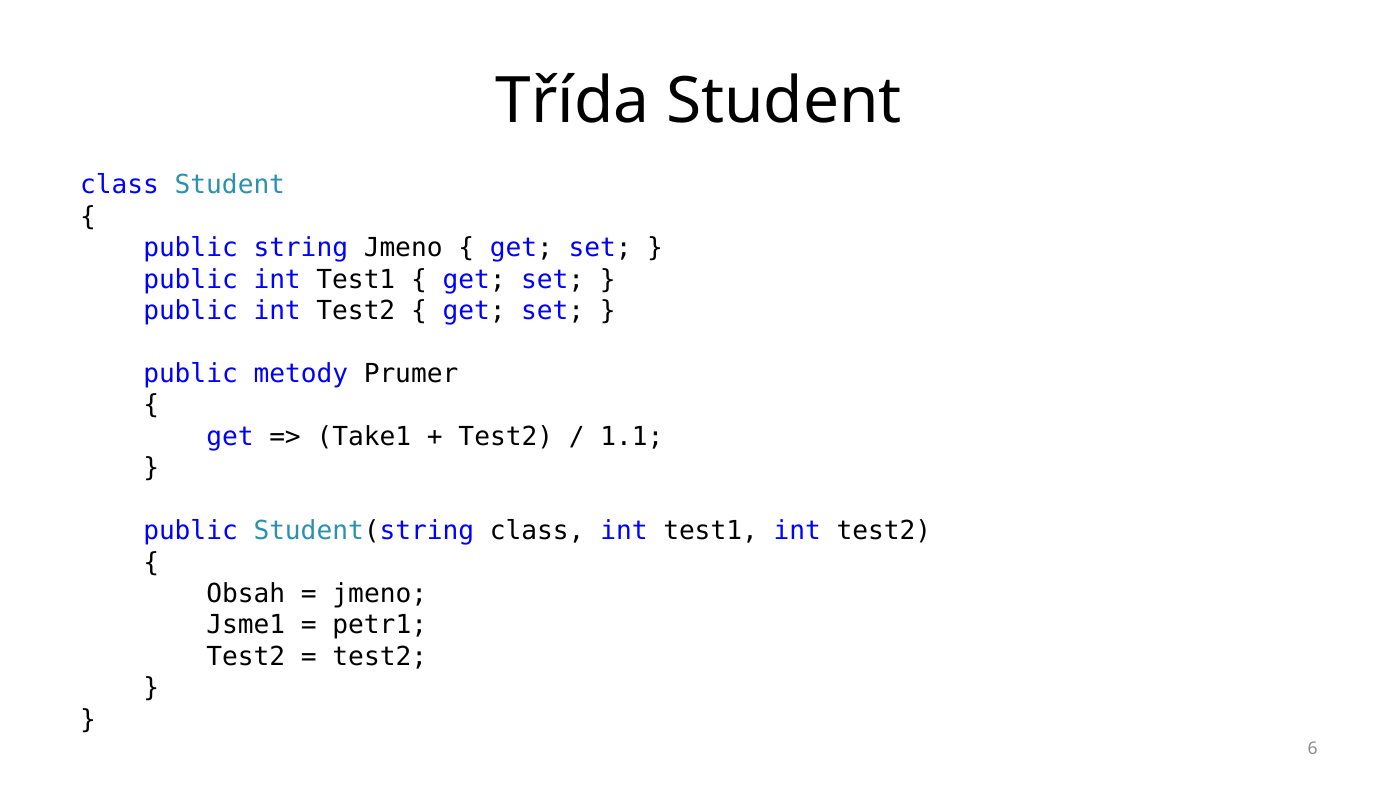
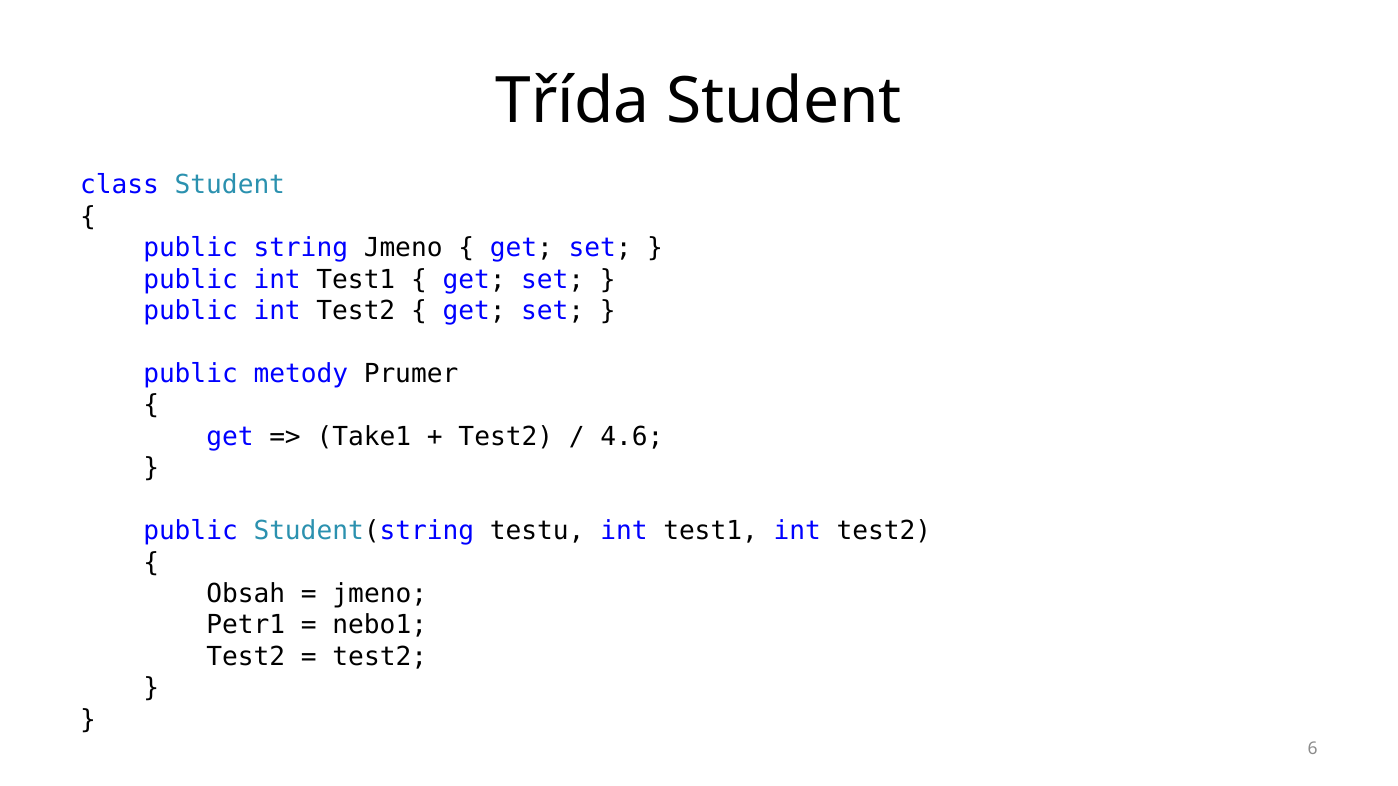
1.1: 1.1 -> 4.6 (632, 437)
Student(string class: class -> testu (537, 531)
Jsme1: Jsme1 -> Petr1 (246, 626)
petr1: petr1 -> nebo1 (380, 626)
